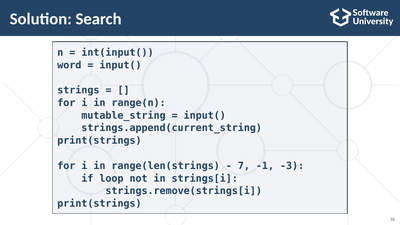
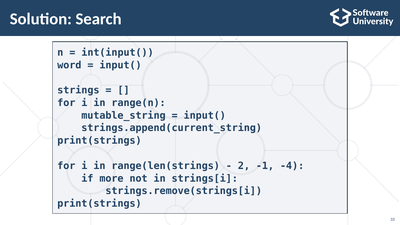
7: 7 -> 2 (244, 166)
-3: -3 -> -4 (292, 166)
loop: loop -> more (111, 178)
